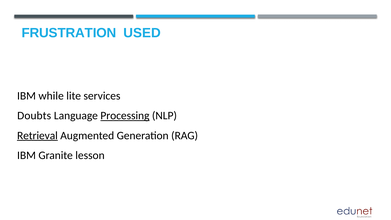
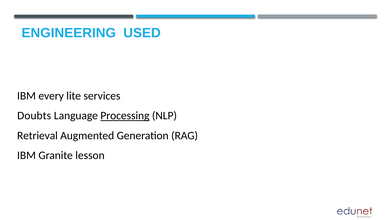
FRUSTRATION: FRUSTRATION -> ENGINEERING (69, 33)
while: while -> every (51, 96)
Retrieval underline: present -> none (37, 135)
